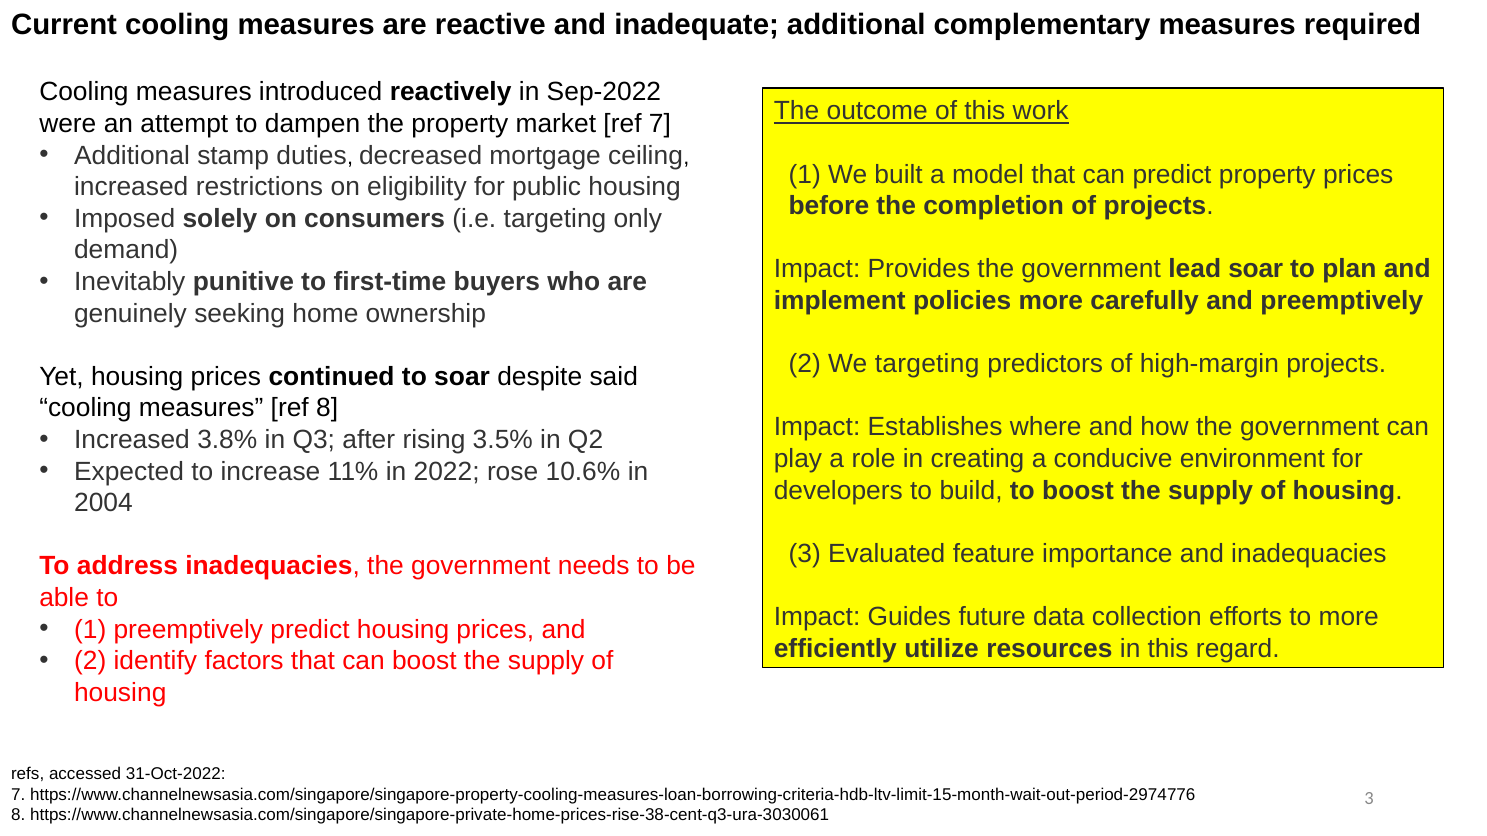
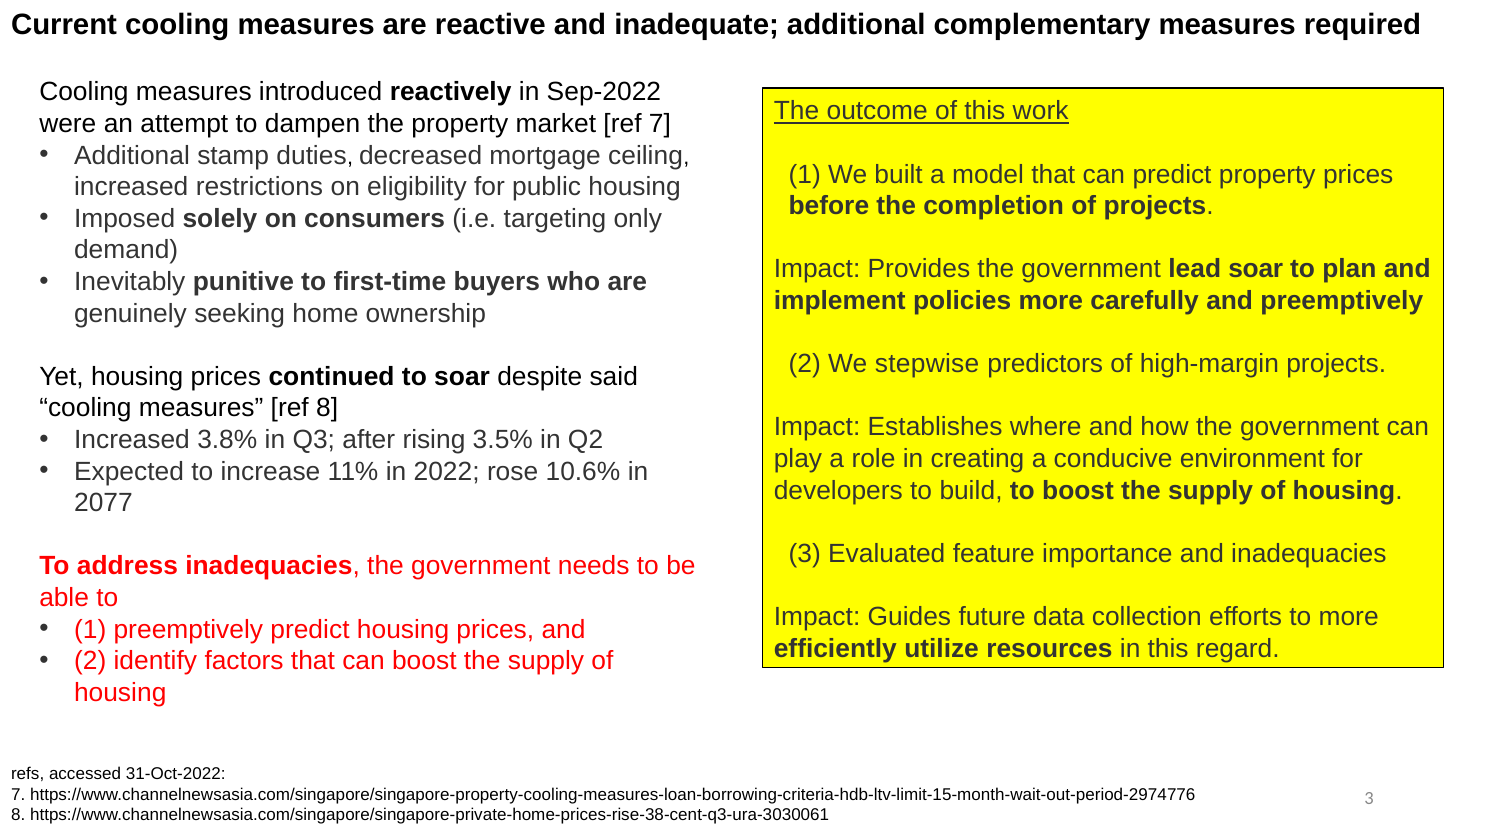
We targeting: targeting -> stepwise (927, 364)
2004: 2004 -> 2077 (103, 503)
